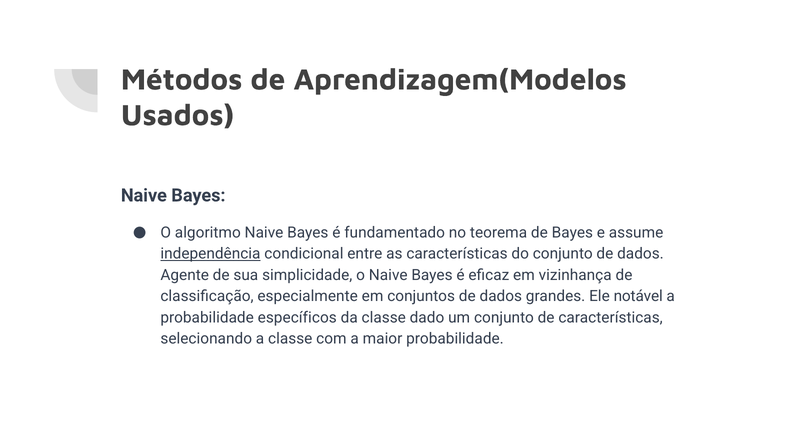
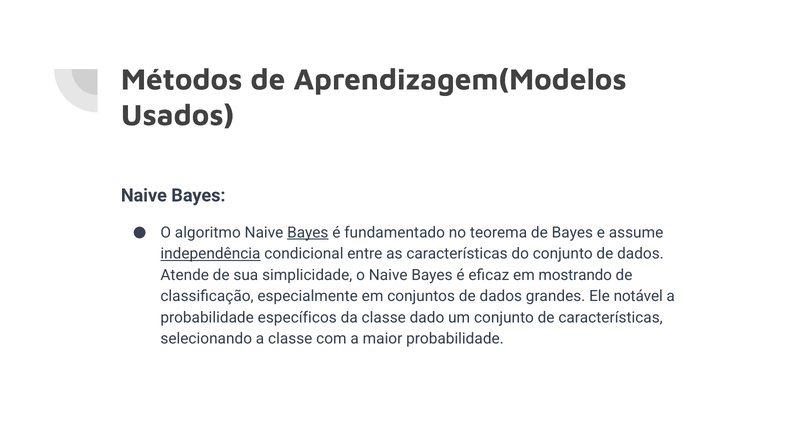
Bayes underline: none -> present (308, 233)
Agente: Agente -> Atende (185, 275)
vizinhança: vizinhança -> mostrando (575, 275)
